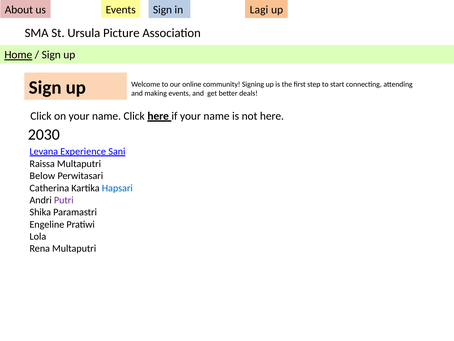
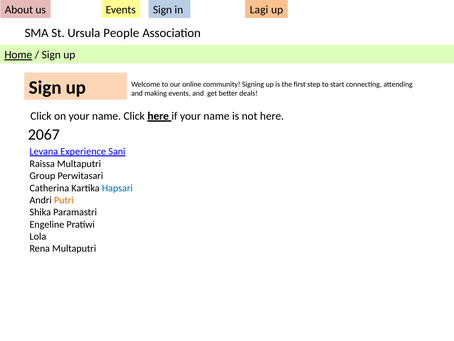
Picture: Picture -> People (121, 33)
2030: 2030 -> 2067 (44, 134)
Below: Below -> Group (42, 176)
Putri colour: purple -> orange (64, 200)
